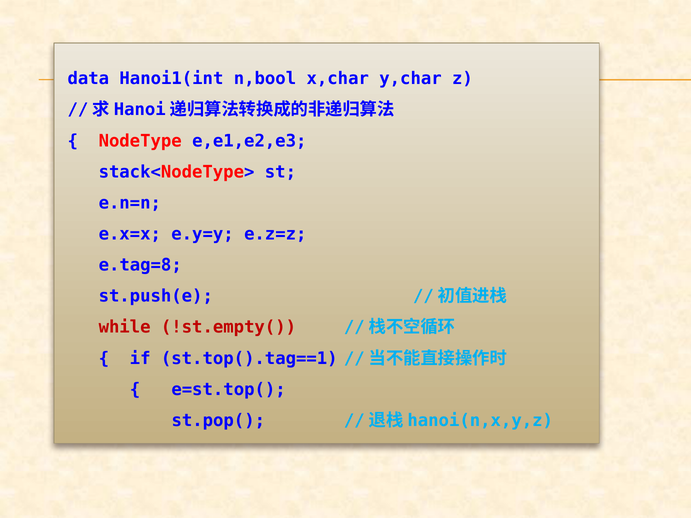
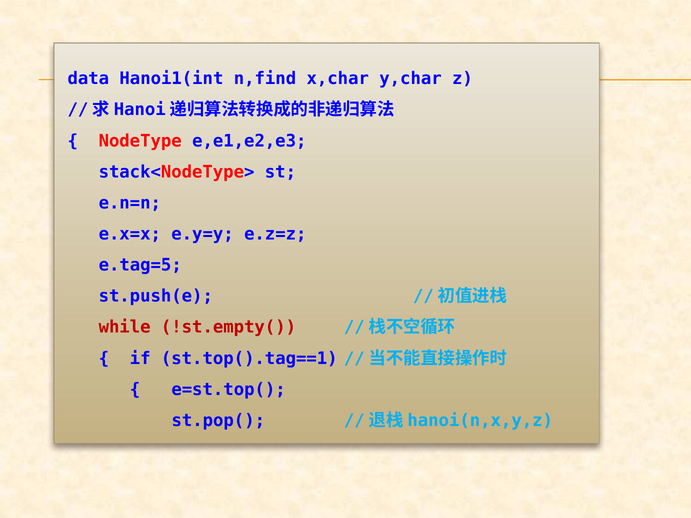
n,bool: n,bool -> n,find (265, 79)
e.tag=8: e.tag=8 -> e.tag=5 (140, 265)
